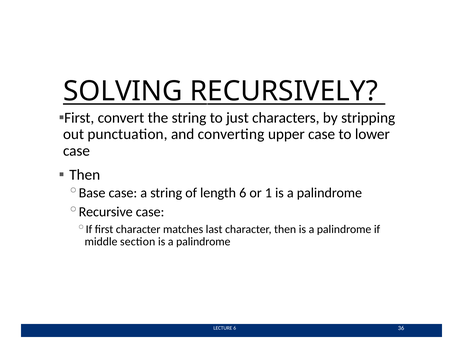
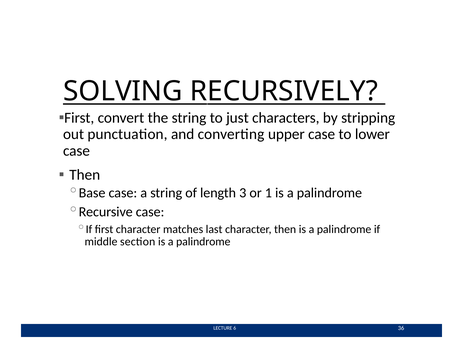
length 6: 6 -> 3 (243, 193)
